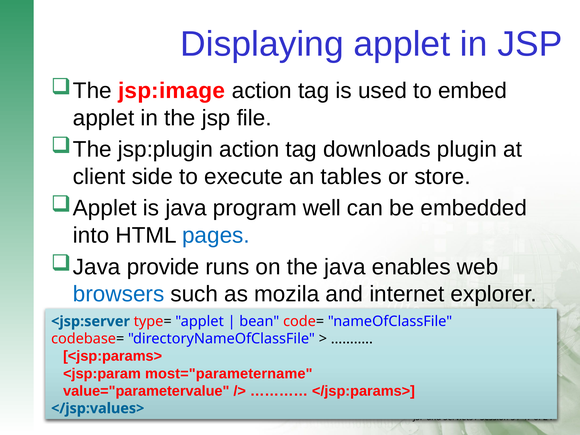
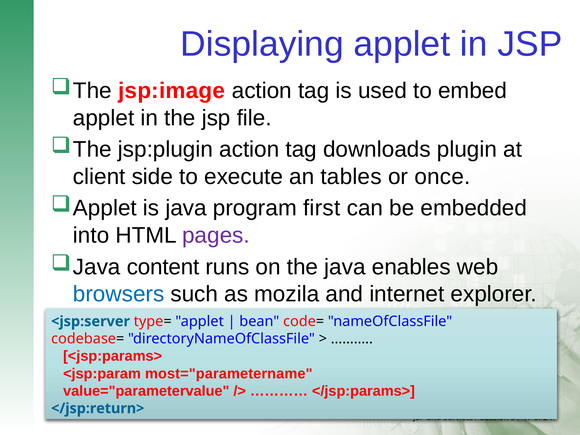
store: store -> once (442, 177)
well: well -> first (322, 208)
pages colour: blue -> purple (216, 235)
provide: provide -> content (163, 267)
</jsp:values>: </jsp:values> -> </jsp:return> (98, 408)
